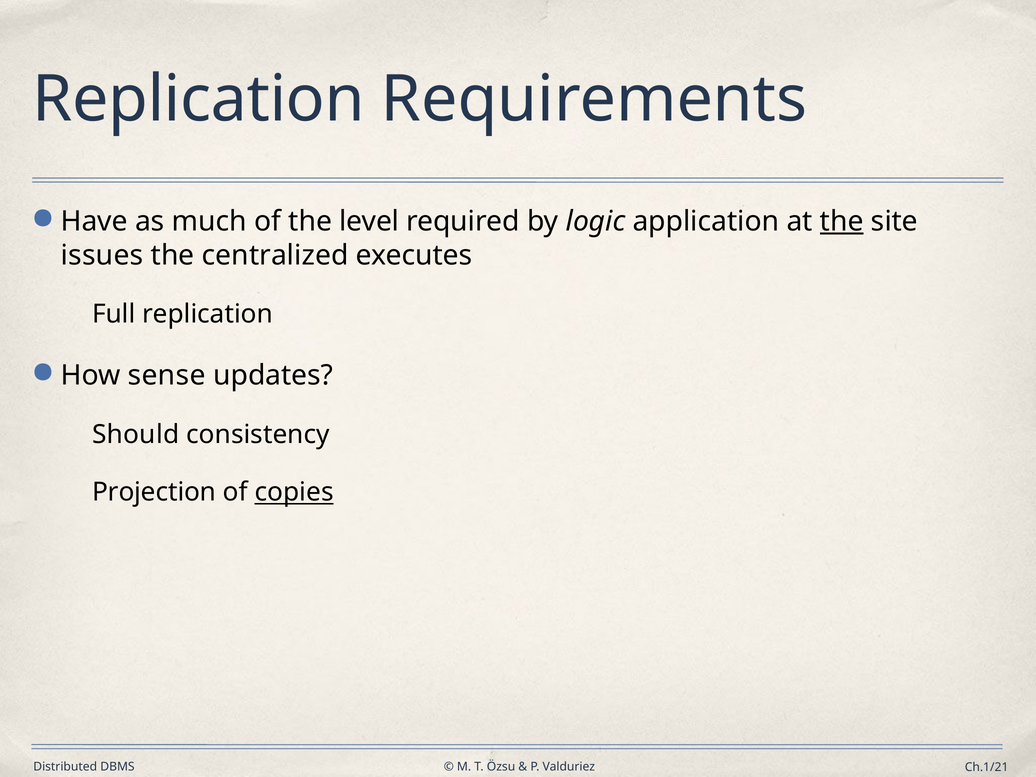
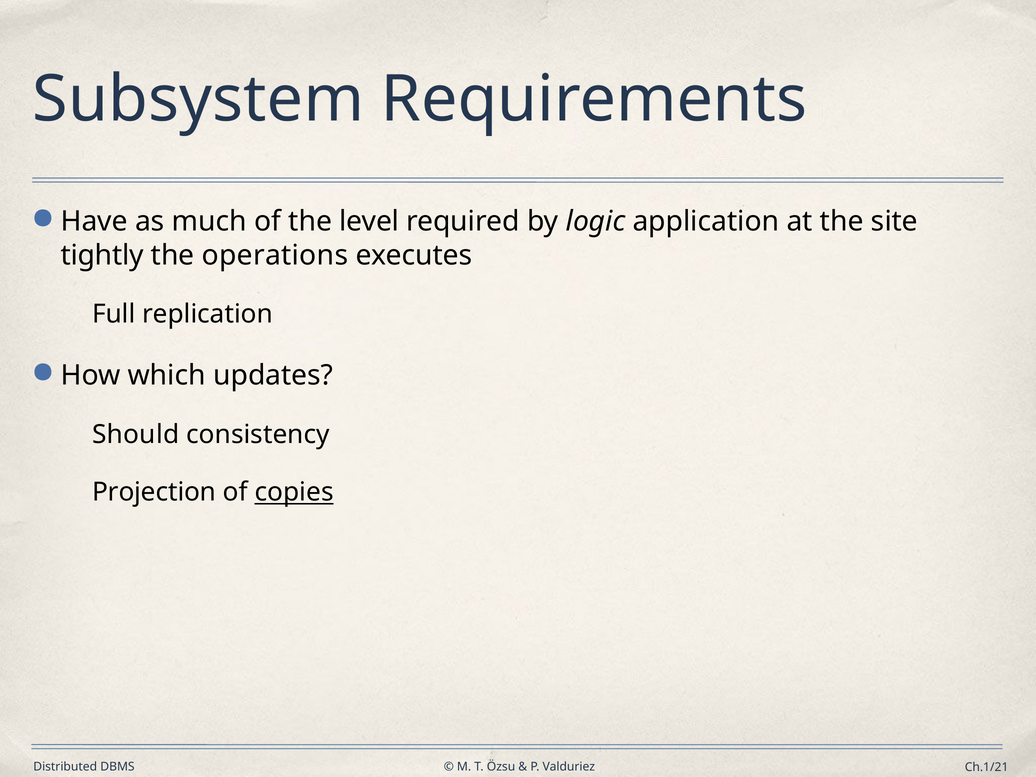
Replication: Replication -> Subsystem (198, 99)
the underline: present -> none (842, 221)
issues: issues -> tightly (102, 255)
centralized: centralized -> operations (275, 255)
sense: sense -> which (167, 376)
